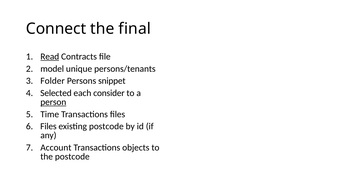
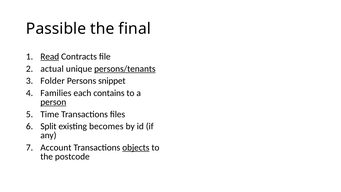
Connect: Connect -> Passible (56, 29)
model: model -> actual (52, 69)
persons/tenants underline: none -> present (125, 69)
Selected: Selected -> Families (56, 93)
consider: consider -> contains (109, 93)
Files: Files -> Split (48, 126)
existing postcode: postcode -> becomes (106, 126)
objects underline: none -> present (136, 147)
